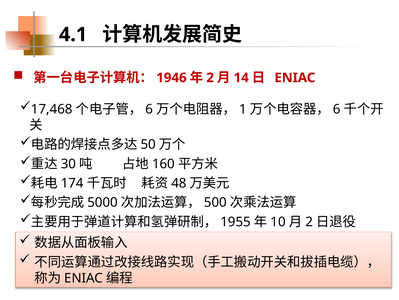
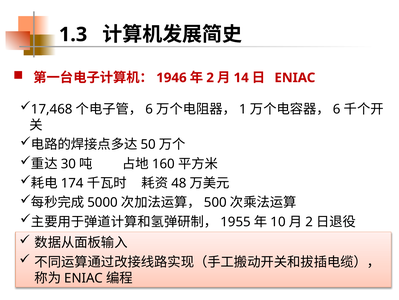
4.1: 4.1 -> 1.3 (73, 34)
